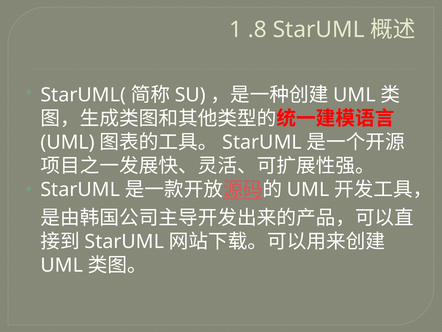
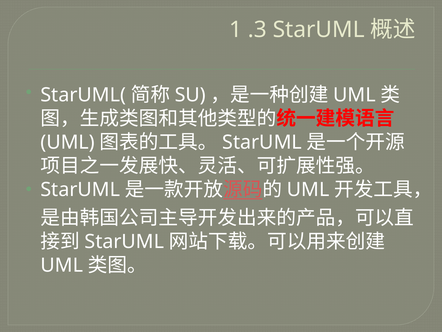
.8: .8 -> .3 (257, 30)
